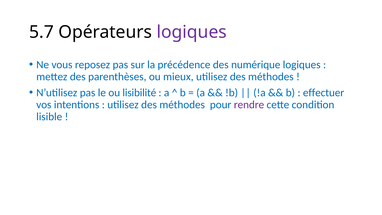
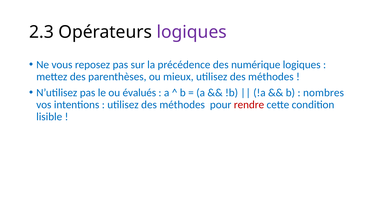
5.7: 5.7 -> 2.3 (41, 32)
lisibilité: lisibilité -> évalués (139, 93)
effectuer: effectuer -> nombres (324, 93)
rendre colour: purple -> red (249, 105)
